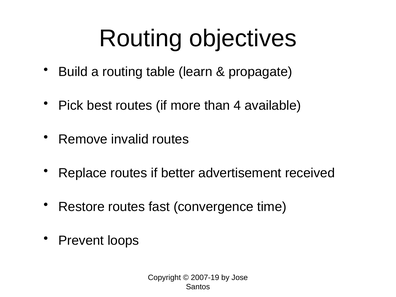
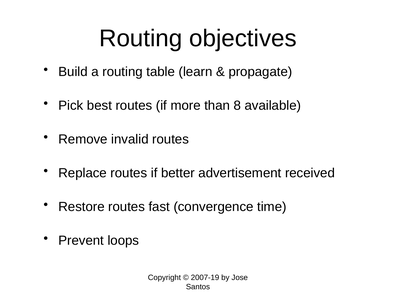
4: 4 -> 8 (237, 106)
